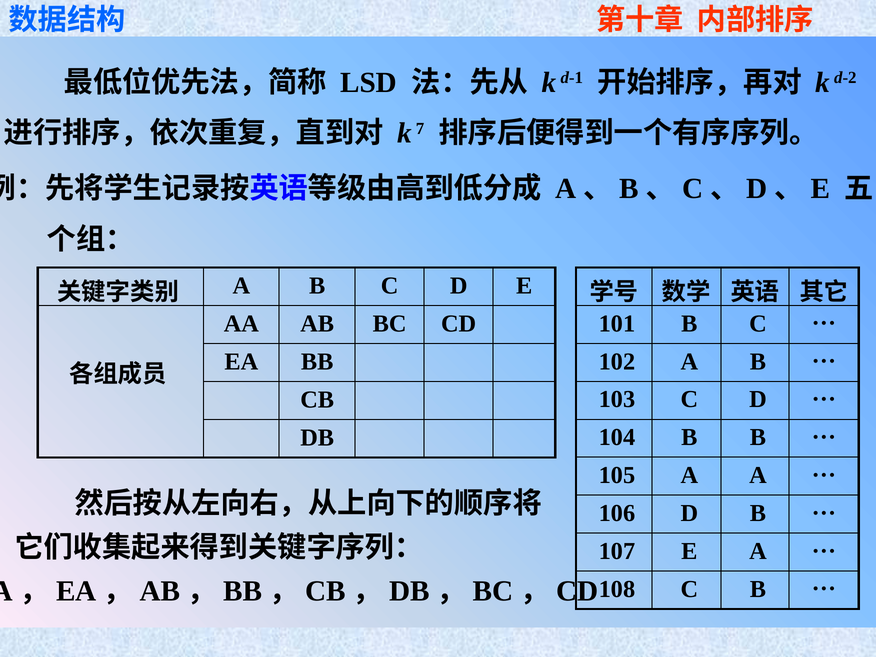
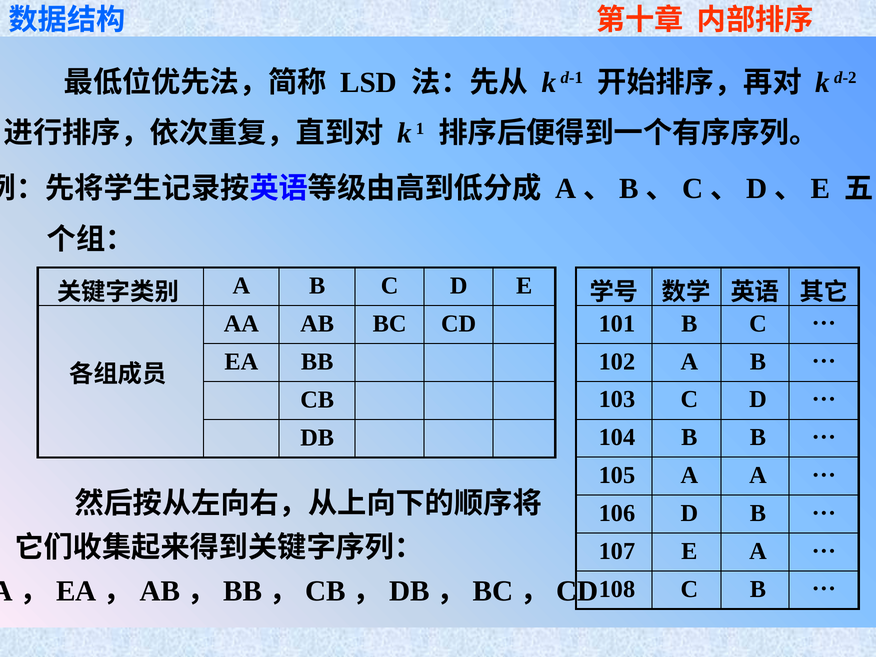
7: 7 -> 1 (420, 129)
